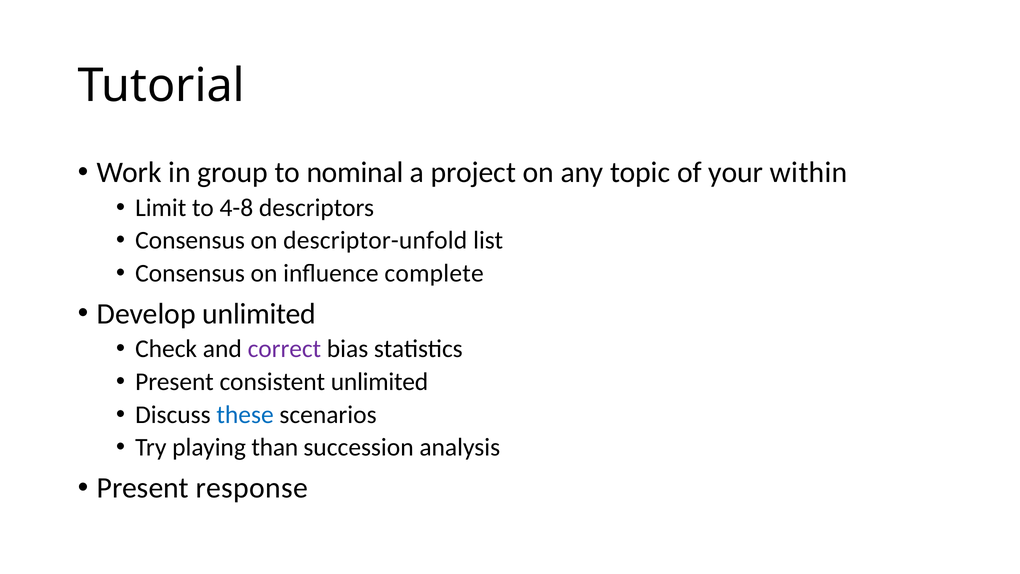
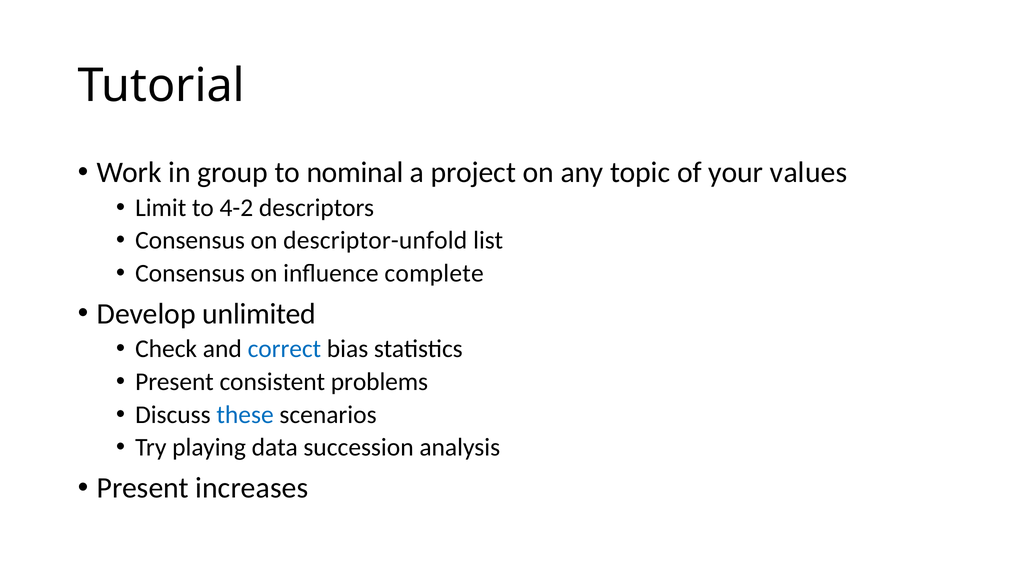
within: within -> values (809, 172)
4-8: 4-8 -> 4-2 (236, 208)
correct colour: purple -> blue (284, 349)
consistent unlimited: unlimited -> problems (379, 382)
than: than -> data (275, 447)
response: response -> increases (252, 488)
